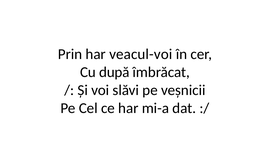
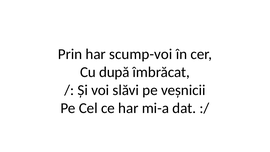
veacul-voi: veacul-voi -> scump-voi (141, 54)
